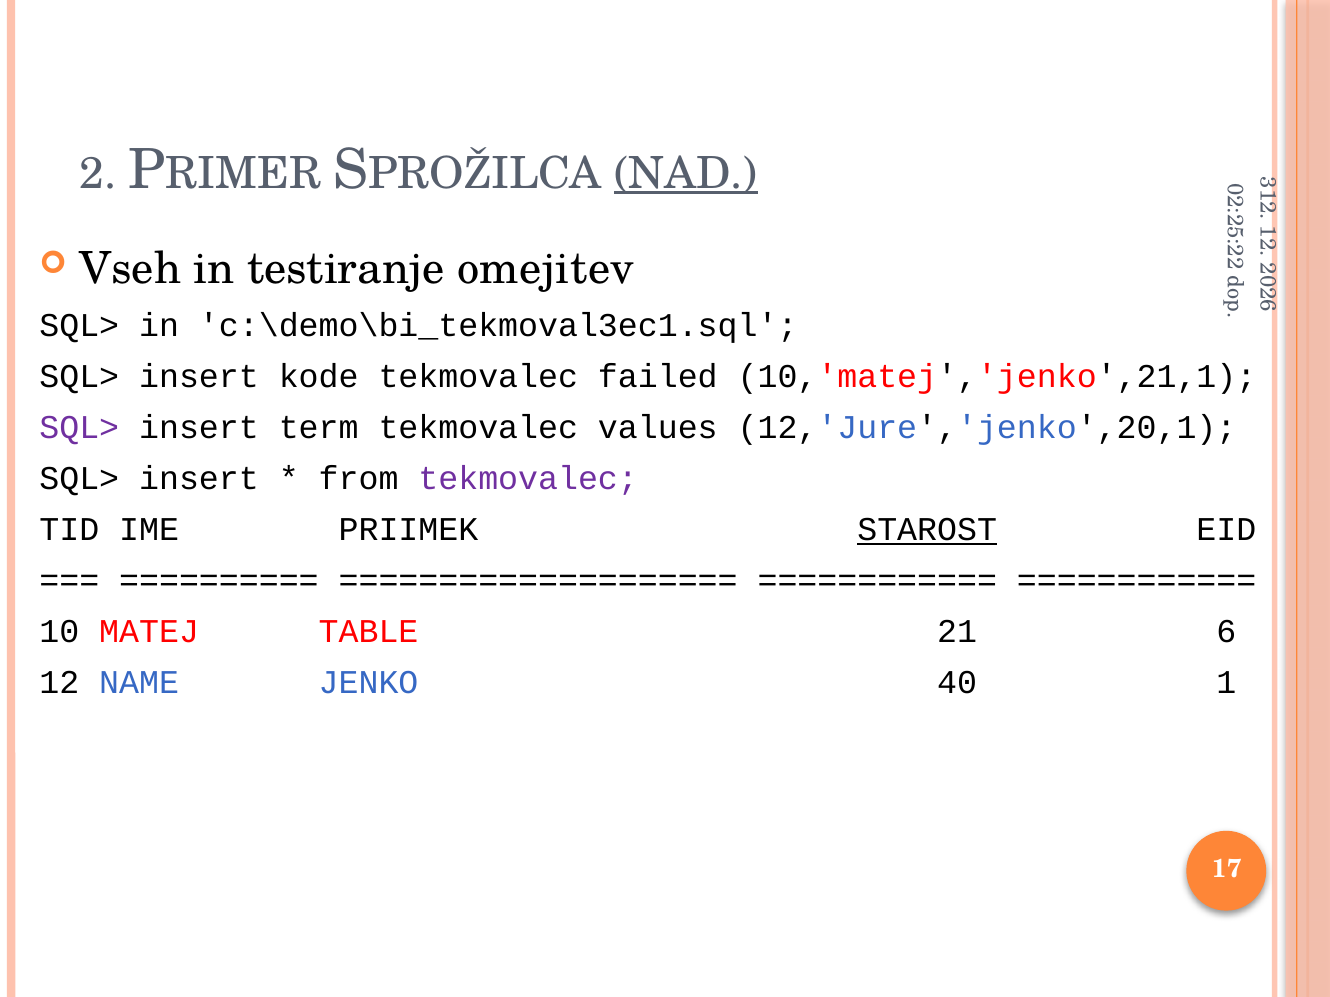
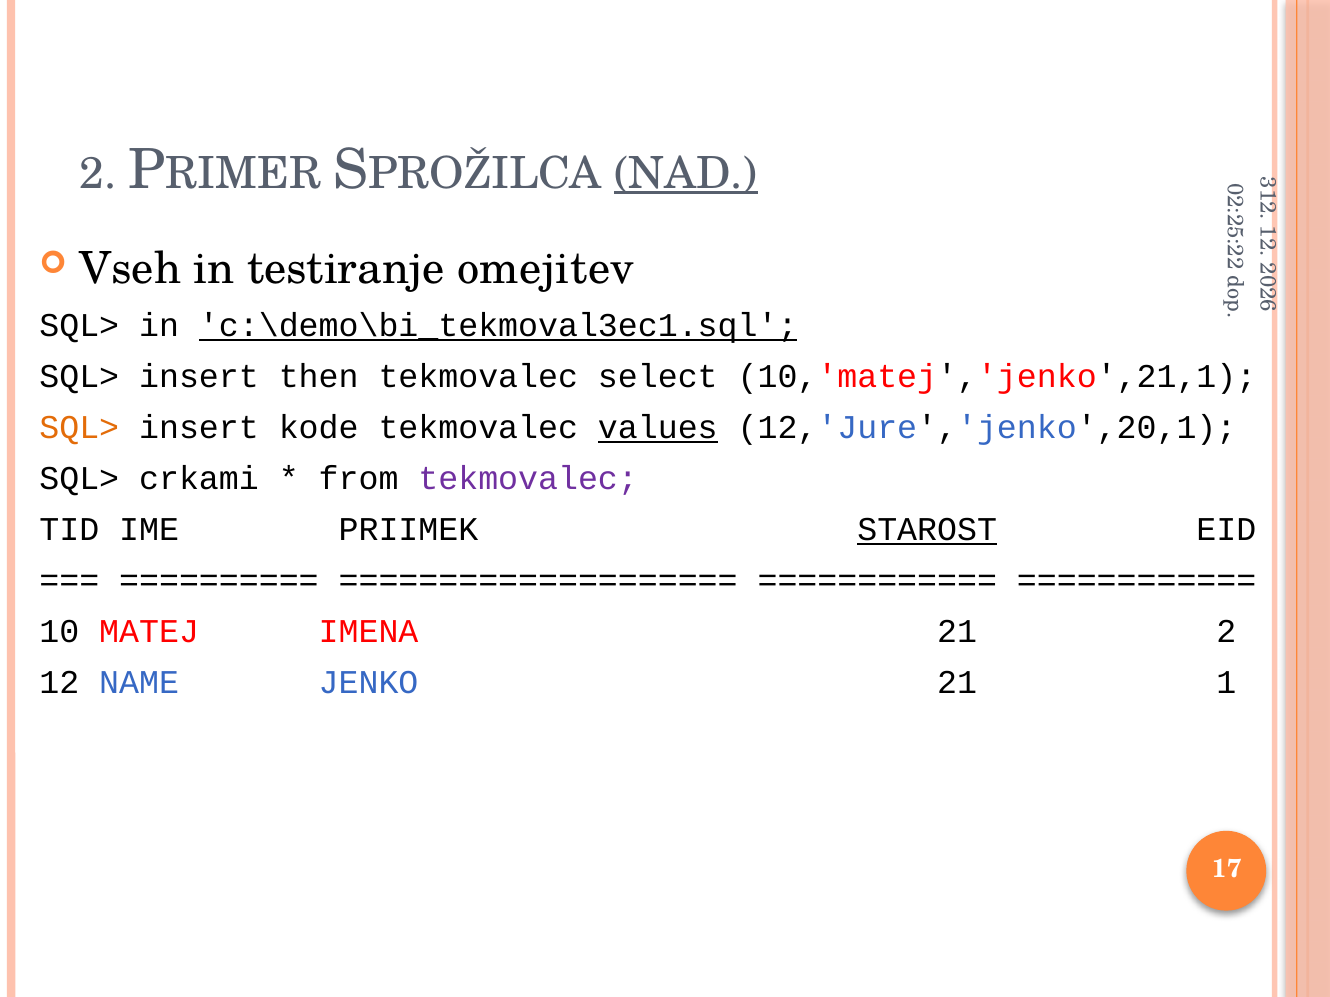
c:\demo\bi_tekmoval3ec1.sql underline: none -> present (498, 326)
kode: kode -> then (319, 377)
failed: failed -> select (658, 377)
SQL> colour: purple -> orange (79, 428)
term: term -> kode (319, 428)
values underline: none -> present (658, 428)
insert: insert -> crkami (199, 479)
TABLE: TABLE -> IMENA (369, 632)
21 6: 6 -> 2 (1226, 632)
JENKO 40: 40 -> 21 (957, 683)
